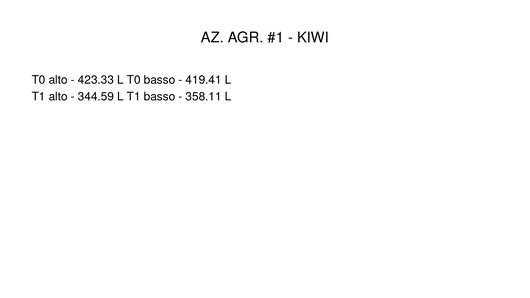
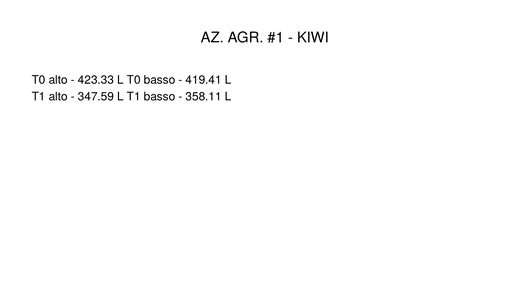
344.59: 344.59 -> 347.59 (96, 97)
